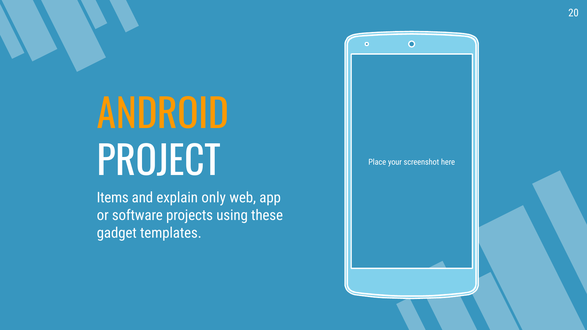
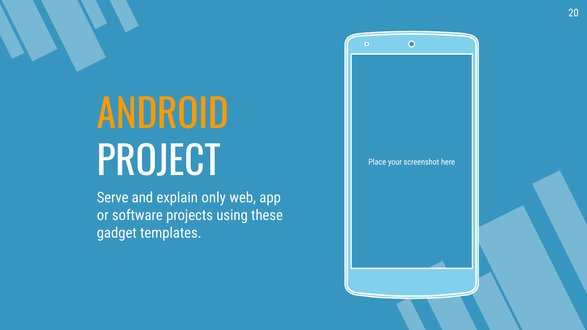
Items: Items -> Serve (113, 198)
